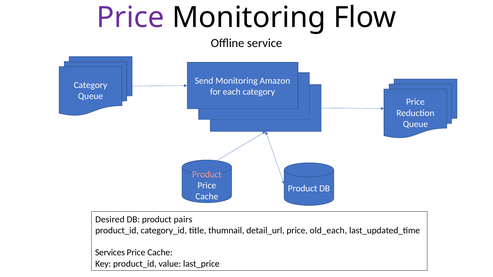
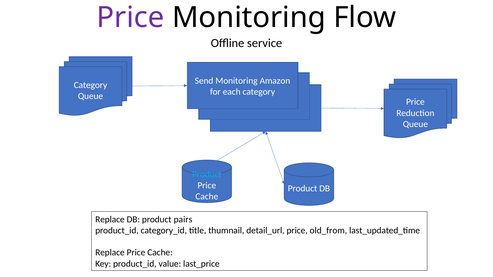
Product colour: pink -> light blue (207, 175)
Desired: Desired -> Replace (110, 220)
old_each: old_each -> old_from (328, 231)
Services: Services -> Replace (110, 253)
